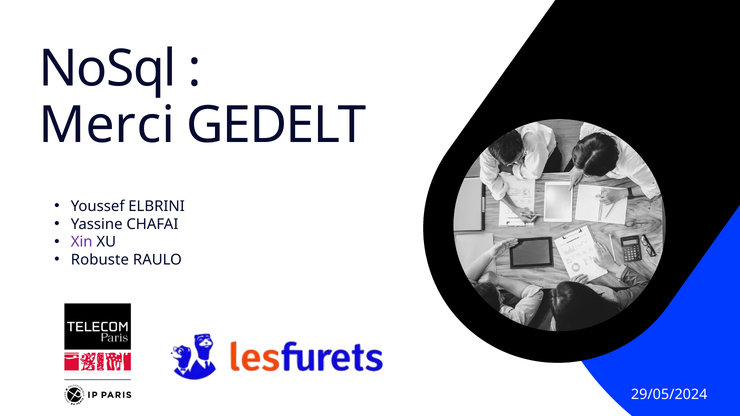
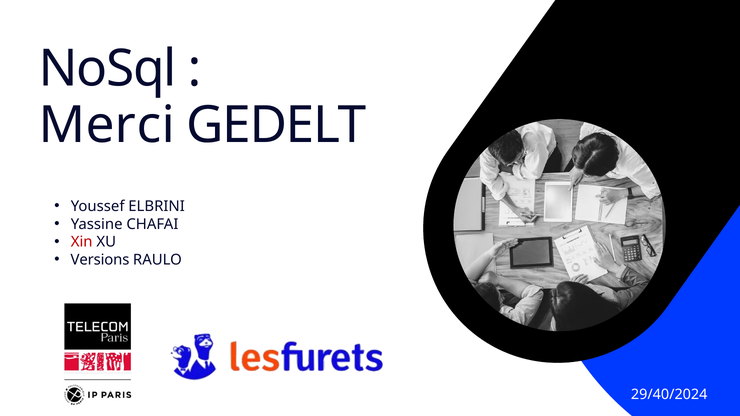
Xin colour: purple -> red (82, 242)
Robuste: Robuste -> Versions (100, 260)
29/05/2024: 29/05/2024 -> 29/40/2024 (669, 395)
